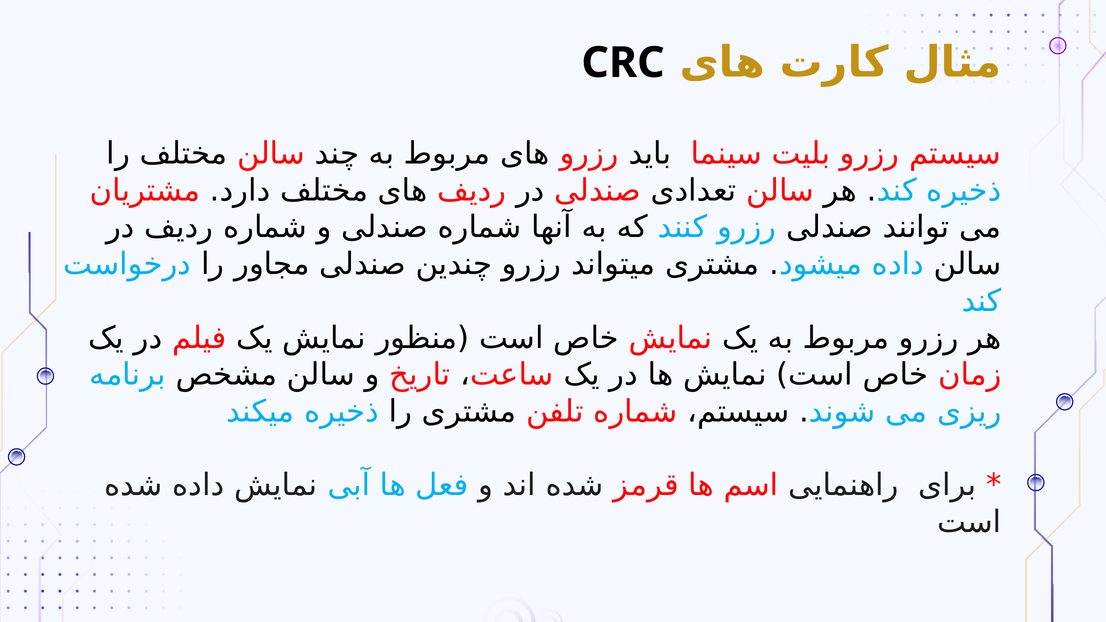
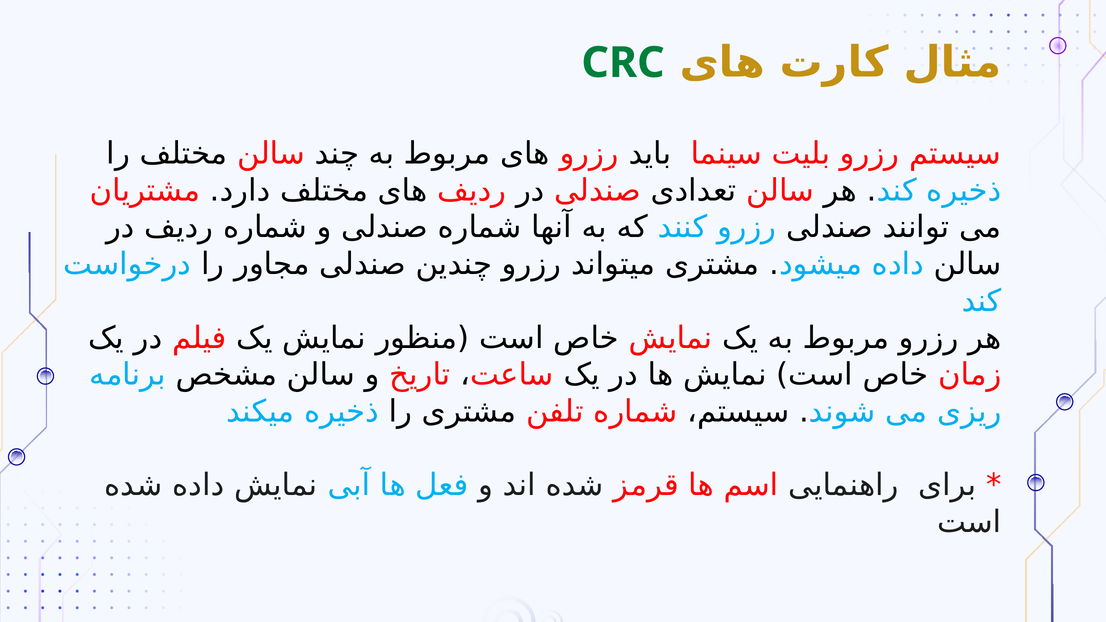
CRC colour: black -> green (623, 63)
